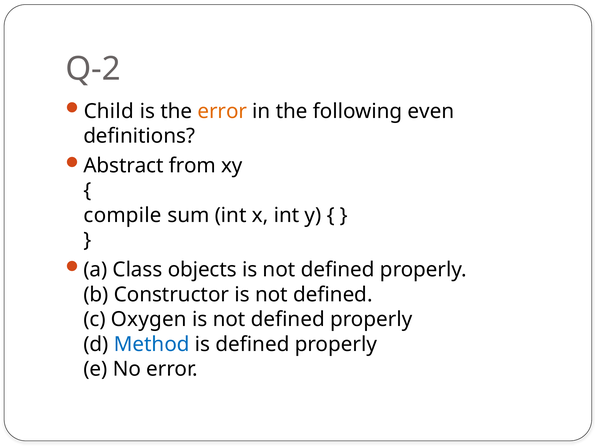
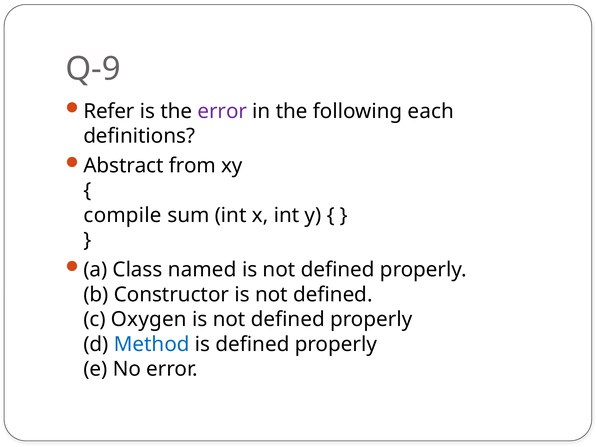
Q-2: Q-2 -> Q-9 (93, 69)
Child: Child -> Refer (109, 111)
error colour: orange -> purple (222, 111)
even: even -> each (431, 111)
objects: objects -> named (202, 270)
